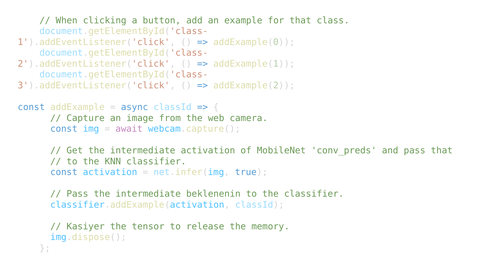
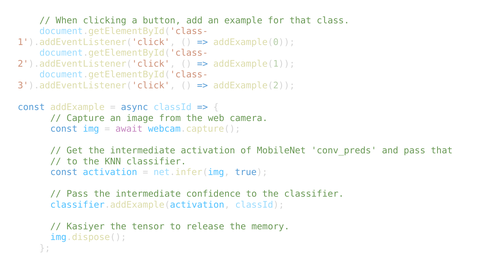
beklenenin: beklenenin -> confidence (213, 194)
